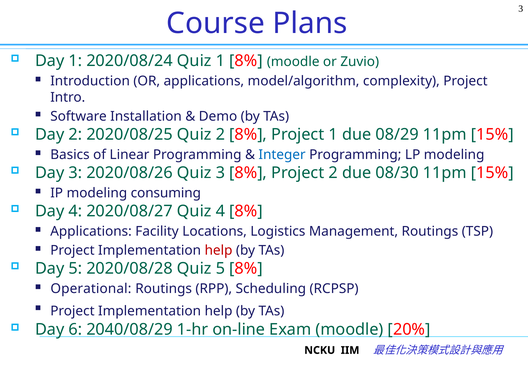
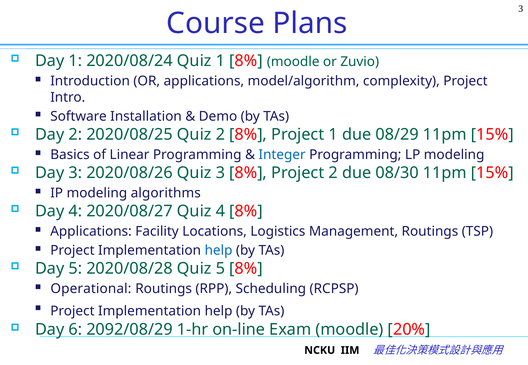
consuming: consuming -> algorithms (166, 193)
help colour: red -> blue (219, 251)
2040/08/29: 2040/08/29 -> 2092/08/29 (130, 330)
